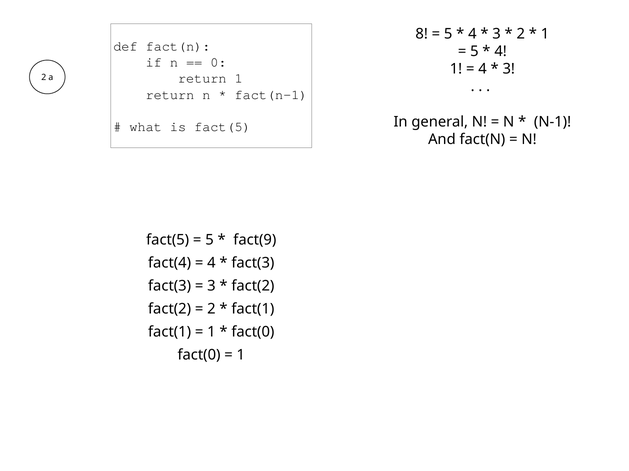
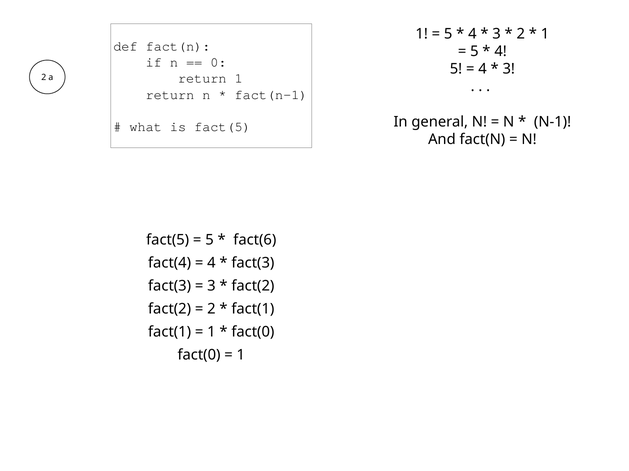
8: 8 -> 1 (422, 34)
1: 1 -> 5 (456, 69)
fact(9: fact(9 -> fact(6 (255, 240)
